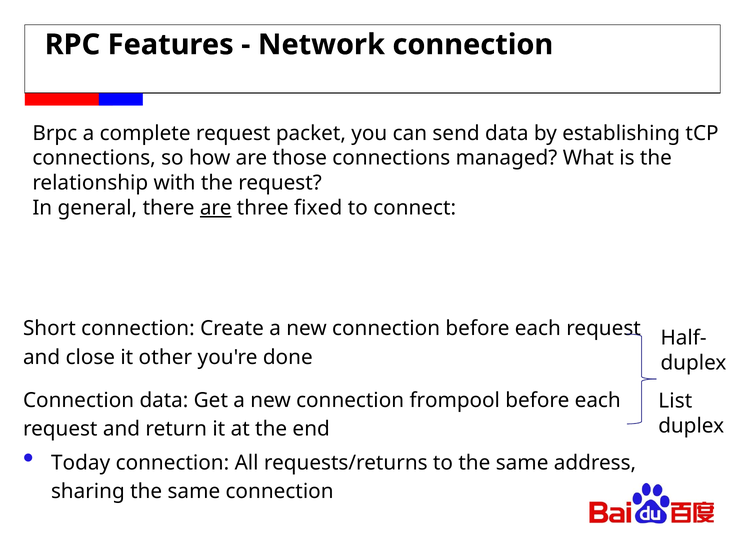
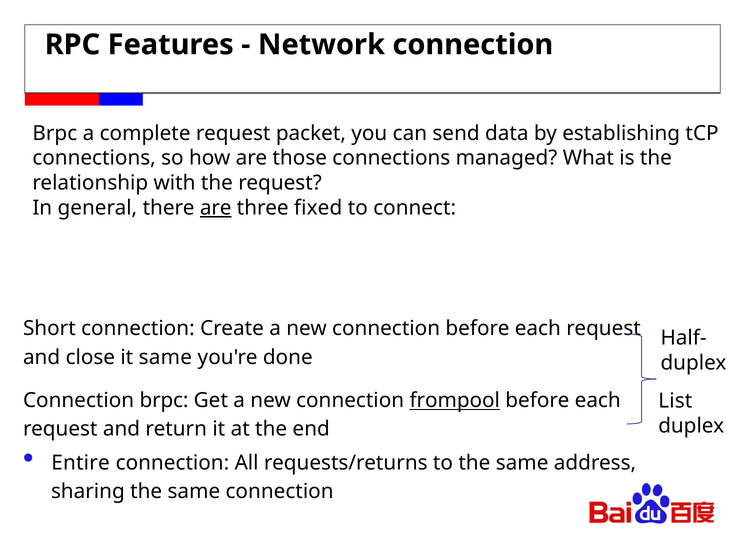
it other: other -> same (165, 357)
data: data -> brpc (164, 400)
frompool underline: none -> present (455, 400)
Today: Today -> Entire (81, 463)
